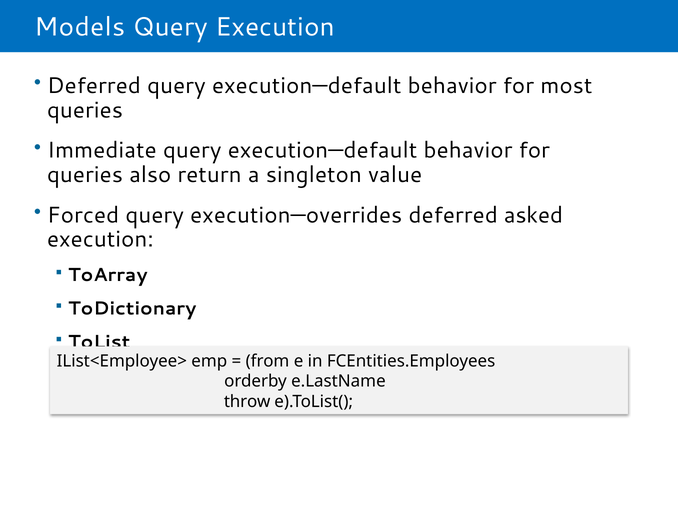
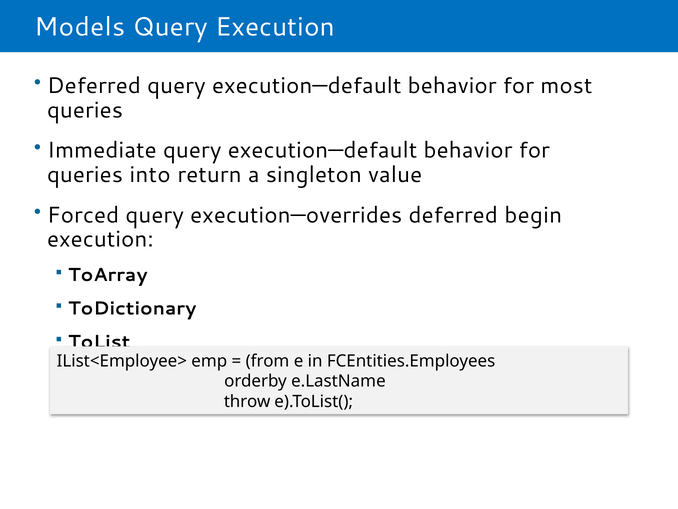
also: also -> into (150, 175)
asked: asked -> begin (533, 215)
